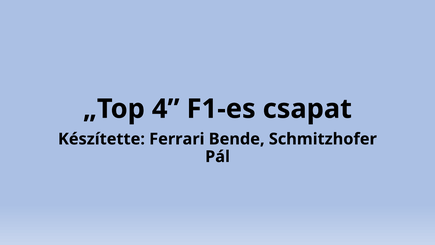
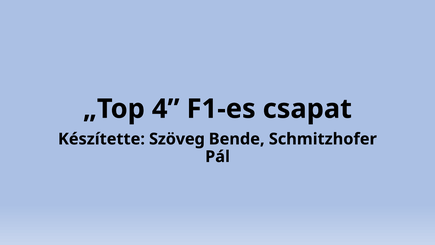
Ferrari: Ferrari -> Szöveg (177, 139)
